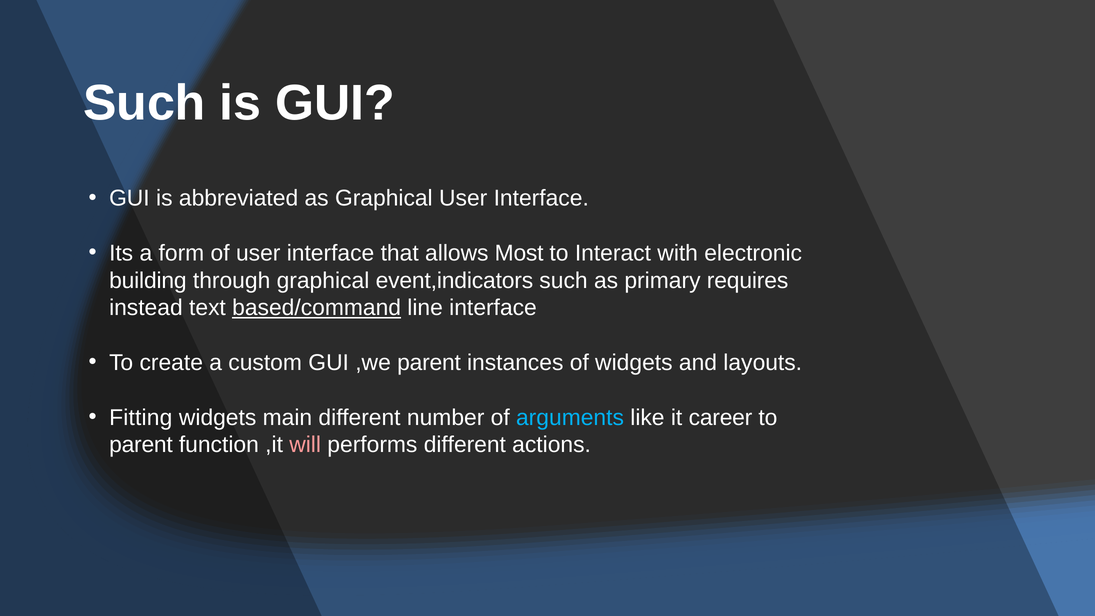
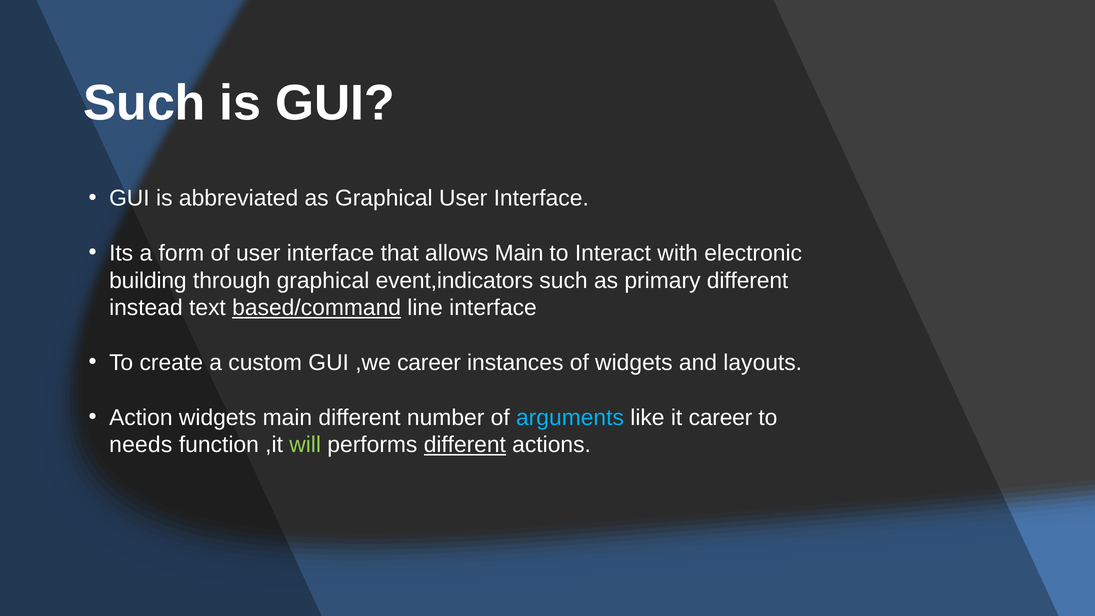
allows Most: Most -> Main (519, 253)
primary requires: requires -> different (748, 281)
,we parent: parent -> career (429, 363)
Fitting: Fitting -> Action (141, 417)
parent: parent -> needs (141, 445)
will colour: pink -> light green (305, 445)
different underline: none -> present (465, 445)
